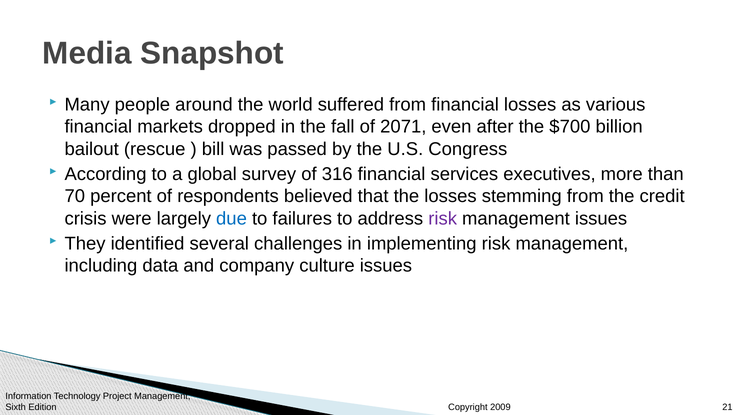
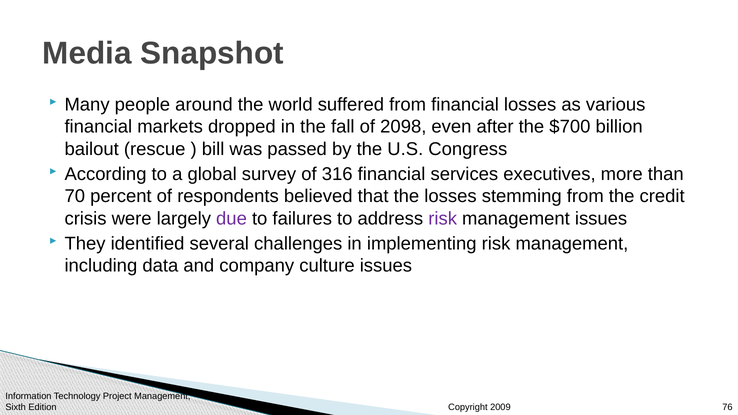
2071: 2071 -> 2098 (403, 127)
due colour: blue -> purple (231, 219)
21: 21 -> 76 (727, 407)
